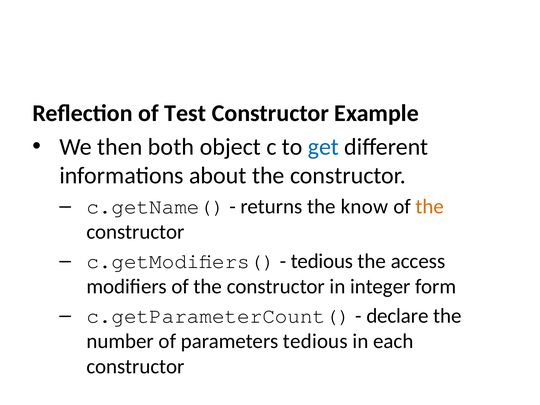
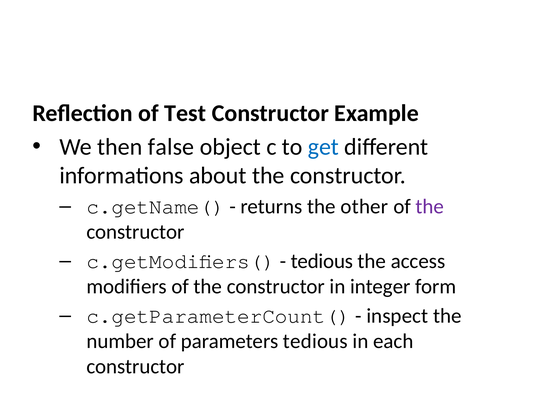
both: both -> false (171, 147)
know: know -> other (364, 207)
the colour: orange -> purple (430, 207)
declare: declare -> inspect (397, 316)
